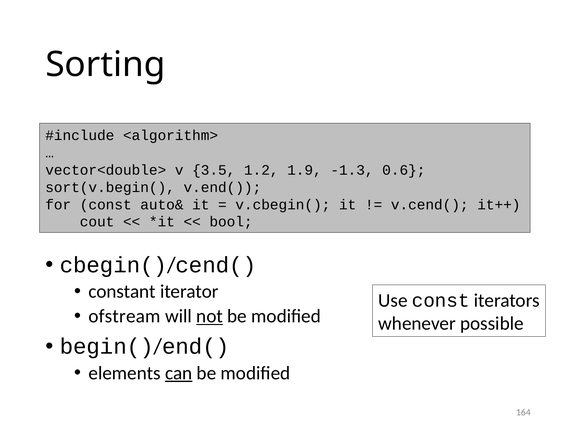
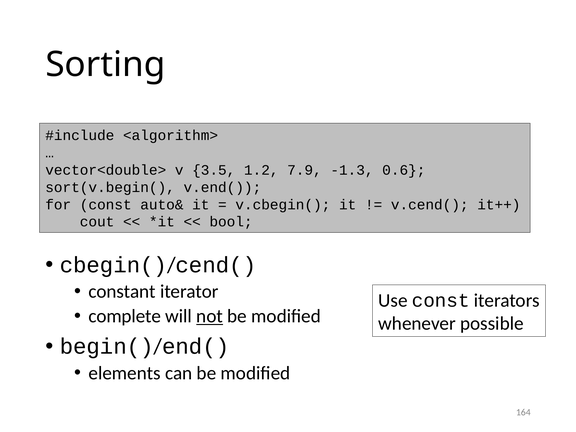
1.9: 1.9 -> 7.9 (304, 170)
ofstream: ofstream -> complete (125, 316)
can underline: present -> none (179, 373)
